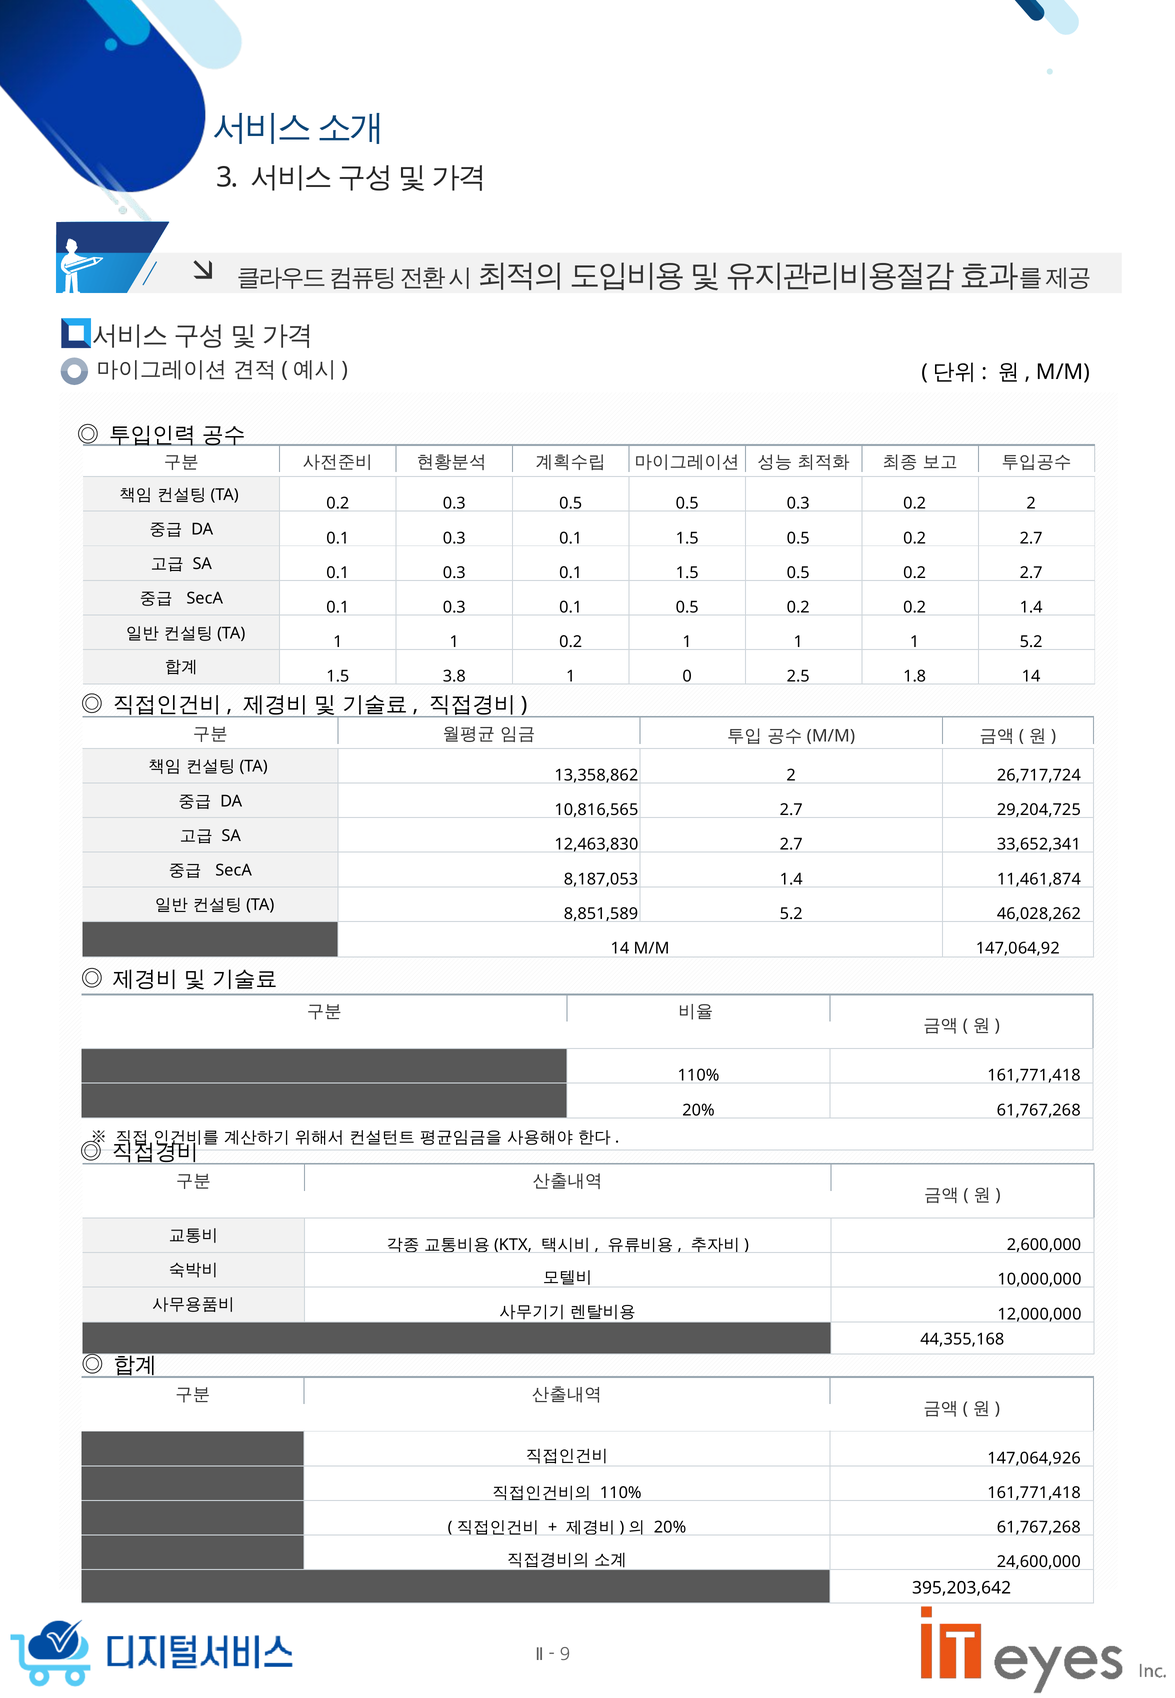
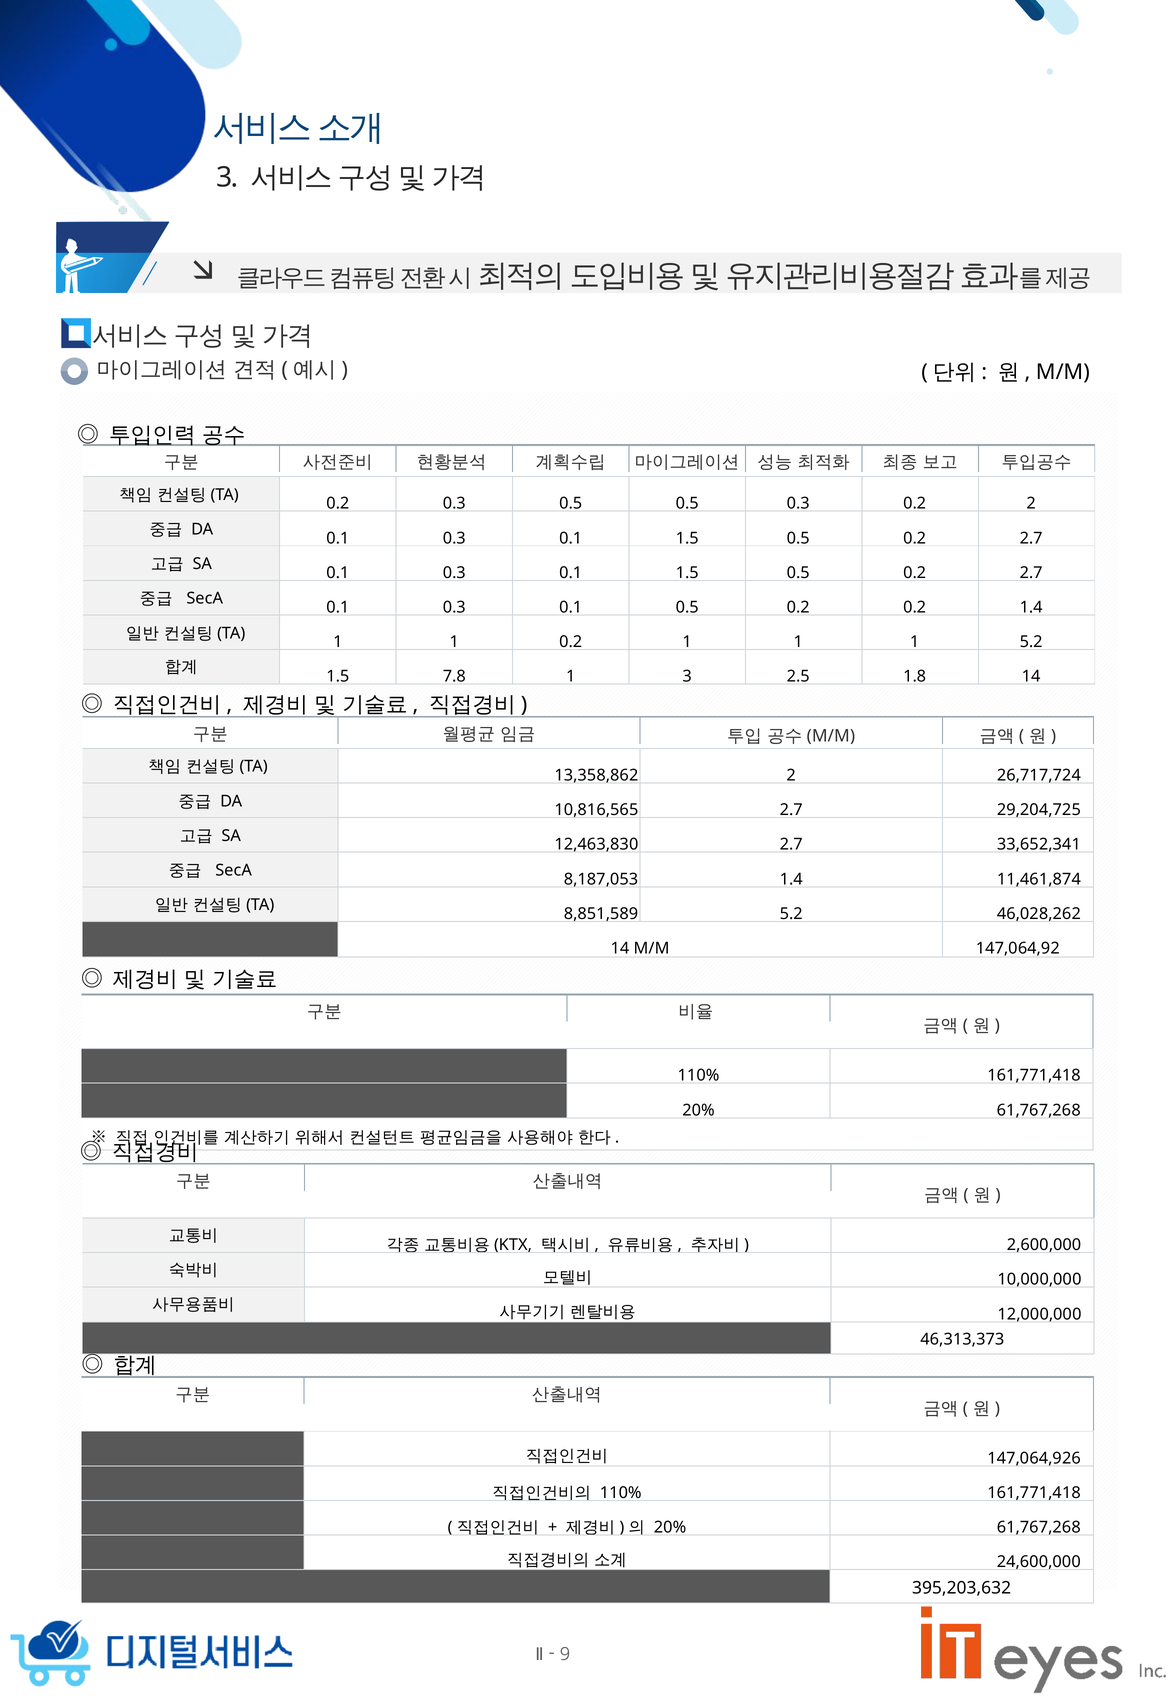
3.8: 3.8 -> 7.8 (454, 676)
1 0: 0 -> 3 (687, 676)
44,355,168: 44,355,168 -> 46,313,373 (962, 1339)
395,203,642: 395,203,642 -> 395,203,632 (962, 1587)
